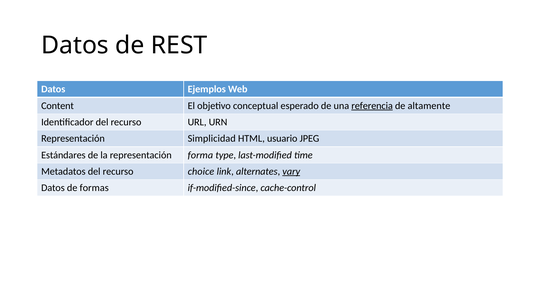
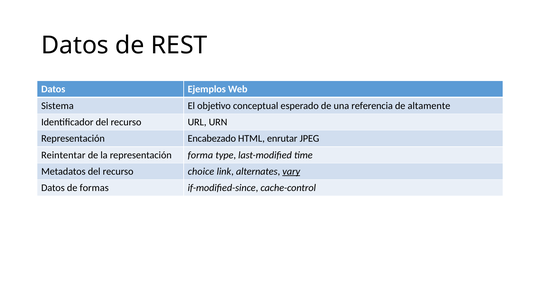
Content: Content -> Sistema (57, 106)
referencia underline: present -> none (372, 106)
Simplicidad: Simplicidad -> Encabezado (212, 138)
usuario: usuario -> enrutar (282, 138)
Estándares: Estándares -> Reintentar (63, 155)
